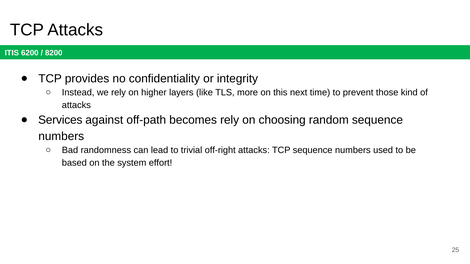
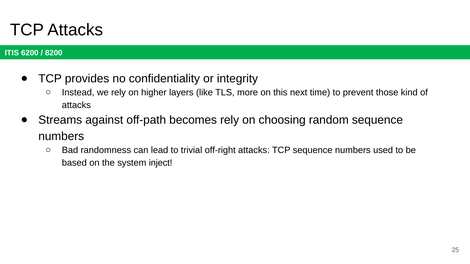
Services: Services -> Streams (60, 120)
effort: effort -> inject (161, 163)
